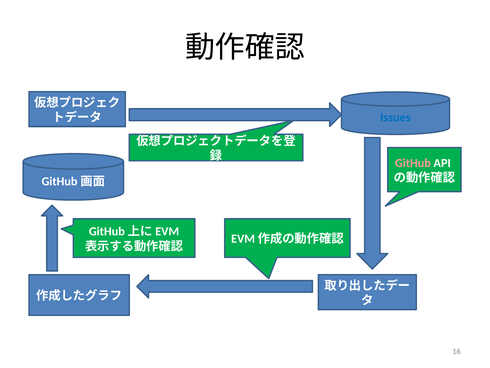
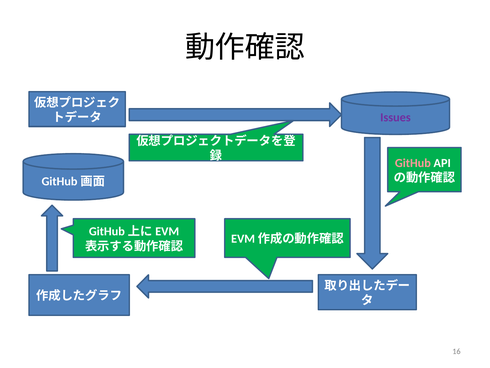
Issues colour: blue -> purple (395, 117)
